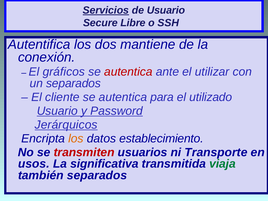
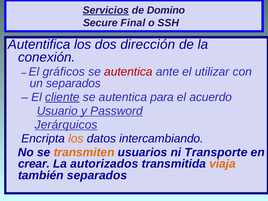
de Usuario: Usuario -> Domino (166, 10)
Libre: Libre -> Final (133, 23)
mantiene: mantiene -> dirección (148, 44)
cliente underline: none -> present (62, 97)
utilizado: utilizado -> acuerdo (211, 97)
establecimiento: establecimiento -> intercambiando (161, 139)
transmiten colour: red -> orange (84, 152)
usos: usos -> crear (34, 164)
significativa: significativa -> autorizados (104, 164)
viaja colour: green -> orange (222, 164)
